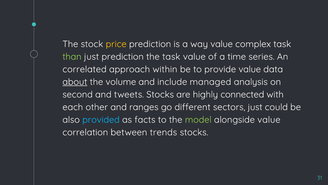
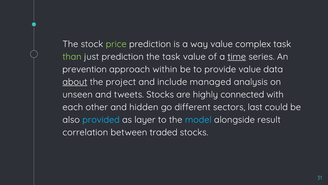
price colour: yellow -> light green (116, 44)
time underline: none -> present (237, 57)
correlated: correlated -> prevention (85, 69)
volume: volume -> project (121, 82)
second: second -> unseen (78, 94)
ranges: ranges -> hidden (144, 107)
sectors just: just -> last (255, 107)
facts: facts -> layer (145, 119)
model colour: light green -> light blue (198, 119)
alongside value: value -> result (269, 119)
trends: trends -> traded (164, 132)
